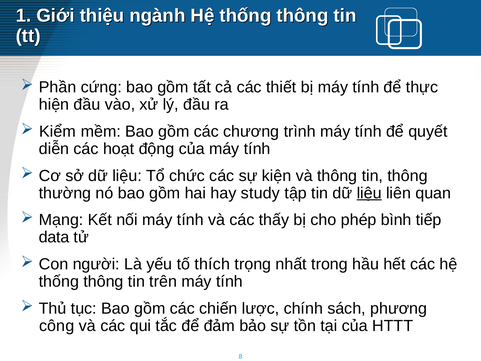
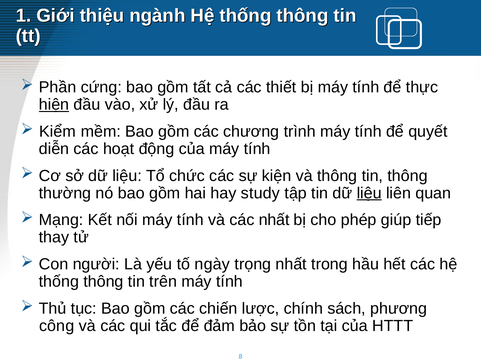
hiện underline: none -> present (54, 104)
các thấy: thấy -> nhất (274, 220)
bình: bình -> giúp (396, 220)
data: data -> thay (54, 237)
thích: thích -> ngày (212, 264)
